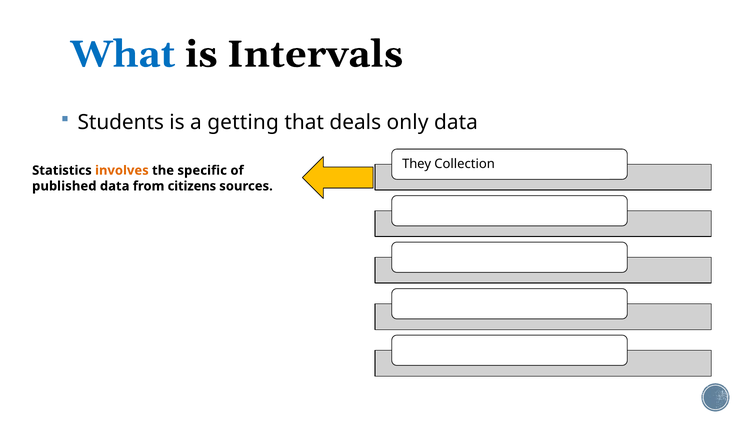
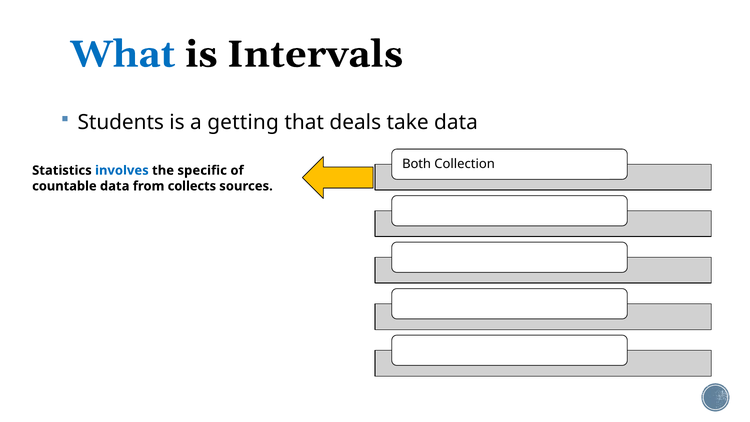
only: only -> take (408, 122)
They: They -> Both (417, 164)
involves colour: orange -> blue (122, 170)
published: published -> countable (64, 186)
citizens: citizens -> collects (192, 186)
